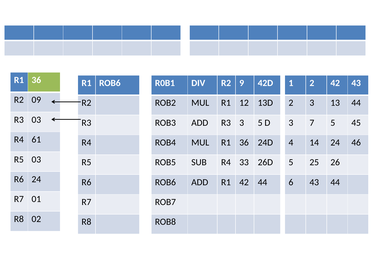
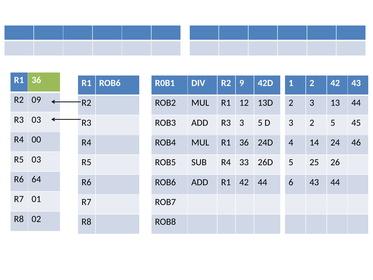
3 7: 7 -> 2 (312, 123)
61: 61 -> 00 (36, 139)
R6 24: 24 -> 64 (36, 179)
